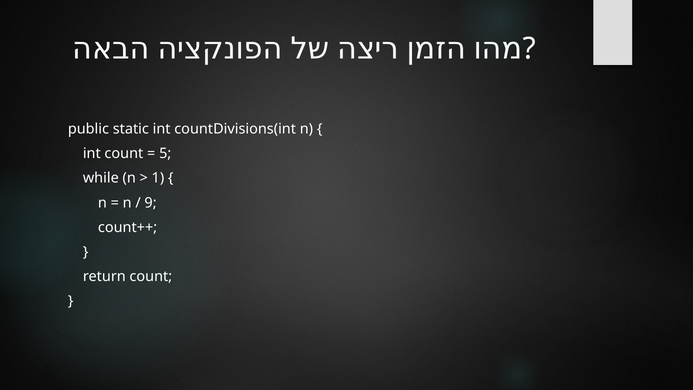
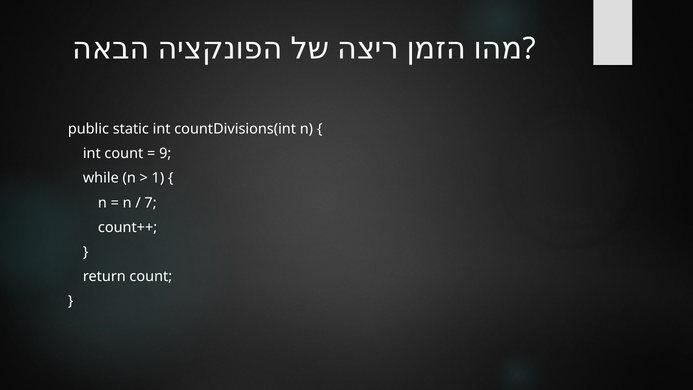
5: 5 -> 9 (165, 154)
9: 9 -> 7 (151, 203)
